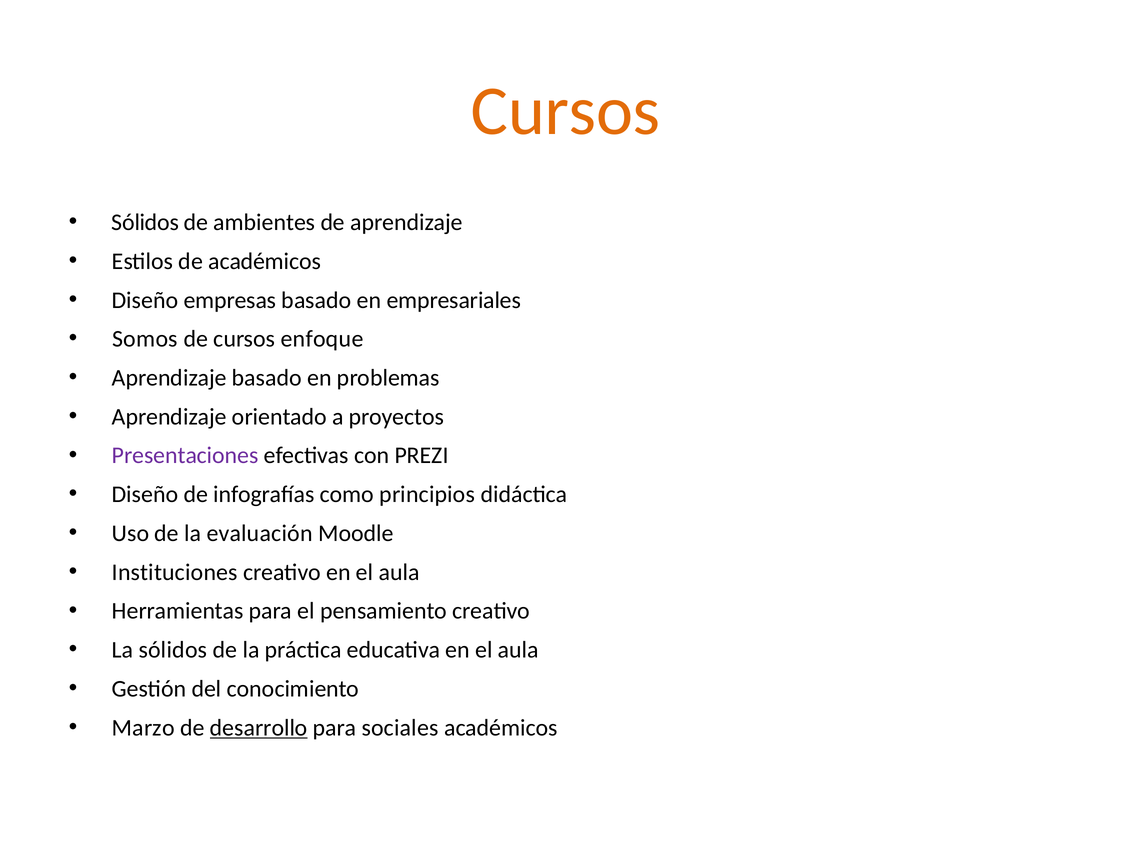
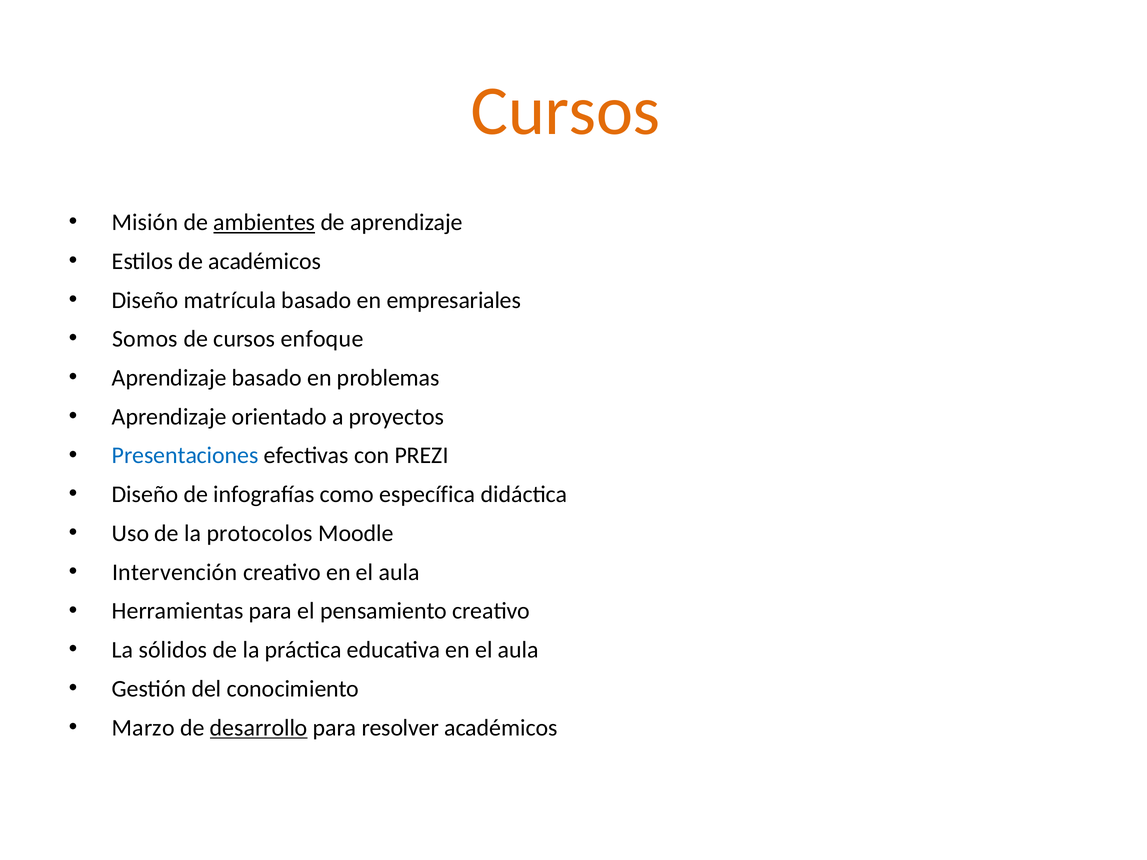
Sólidos: Sólidos -> Misión (145, 222)
ambientes underline: none -> present (264, 222)
empresas: empresas -> matrícula (230, 300)
Presentaciones colour: purple -> blue (185, 456)
principios: principios -> específica (427, 495)
evaluación: evaluación -> protocolos (260, 534)
Instituciones: Instituciones -> Intervención (175, 572)
sociales: sociales -> resolver (400, 728)
